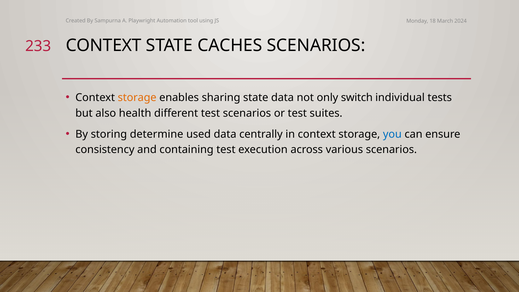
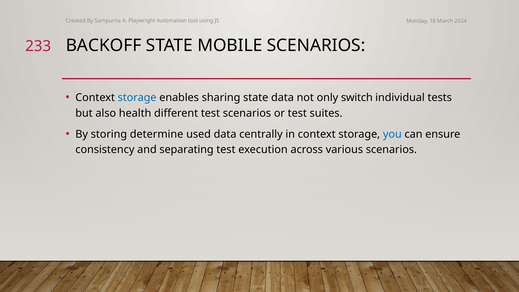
233 CONTEXT: CONTEXT -> BACKOFF (104, 45)
CACHES: CACHES -> MOBILE (230, 45)
storage colour: orange -> blue (137, 98)
containing: containing -> separating (187, 150)
